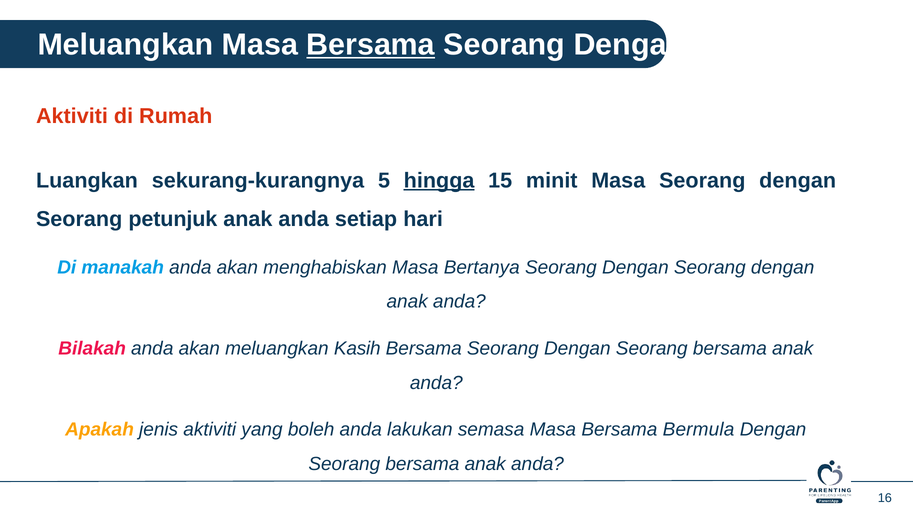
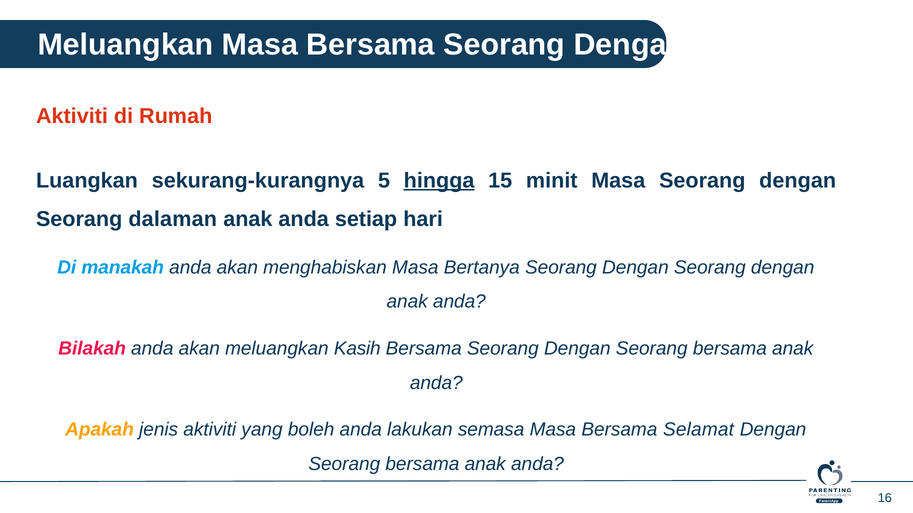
Bersama underline: present -> none (371, 45)
petunjuk: petunjuk -> dalaman (173, 220)
Bermula: Bermula -> Selamat (699, 430)
